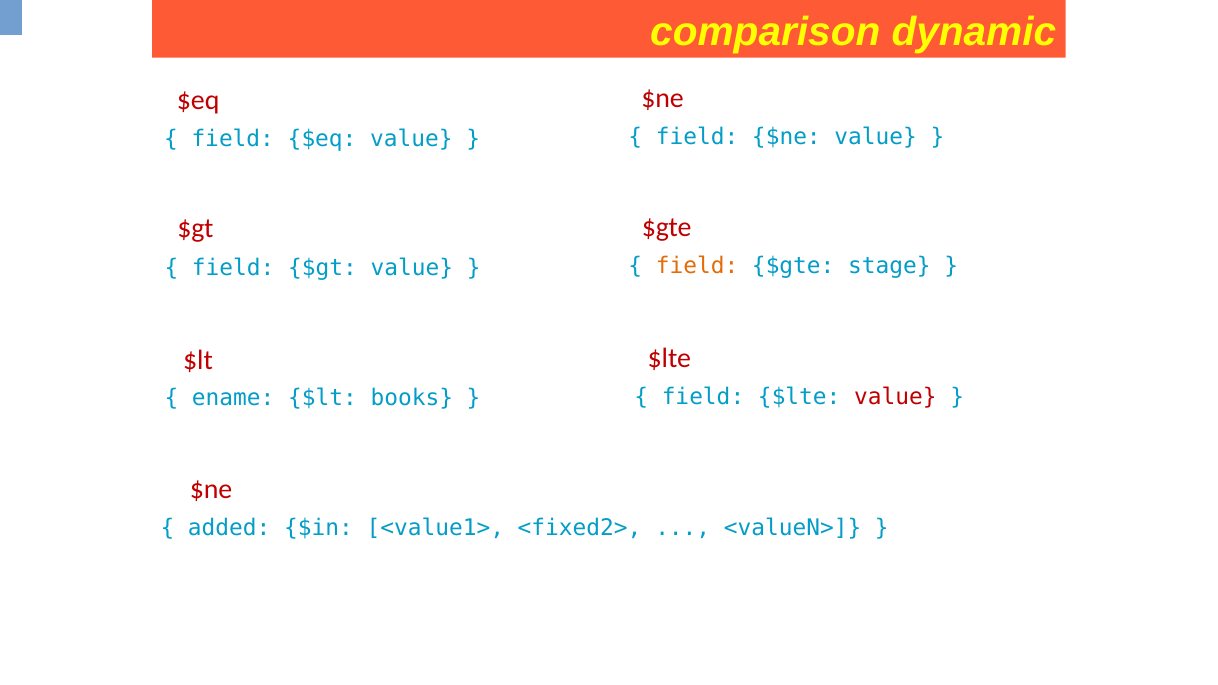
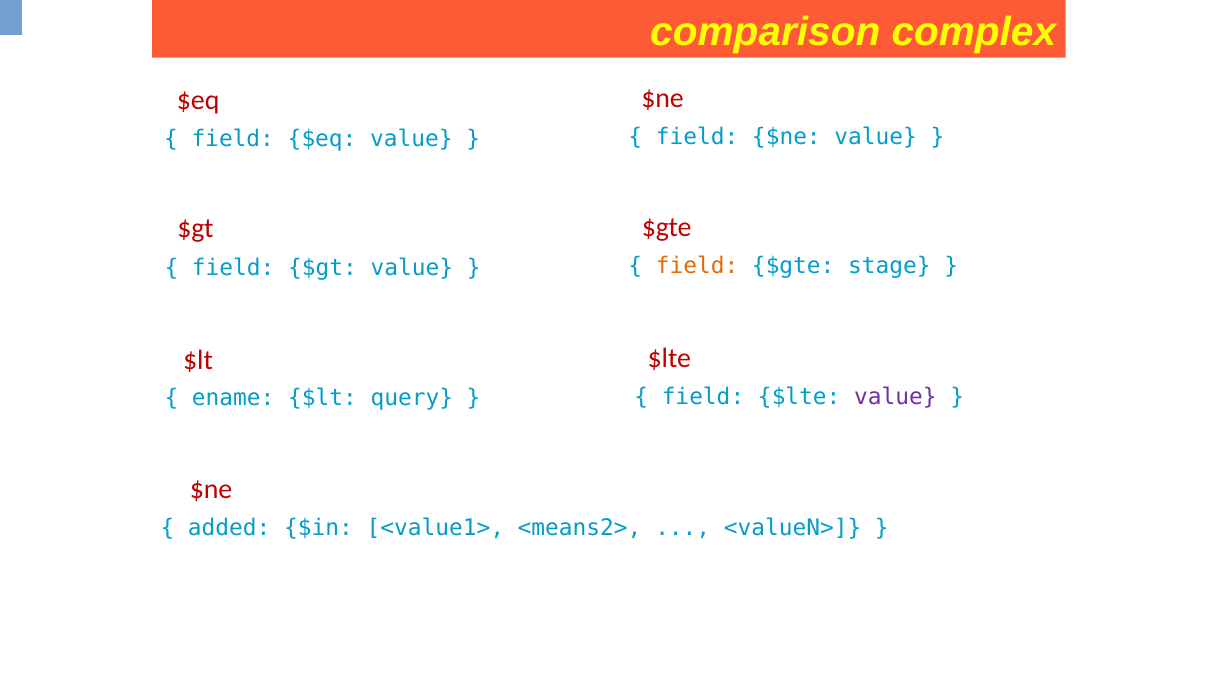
dynamic: dynamic -> complex (974, 32)
value colour: red -> purple (895, 397)
books: books -> query (412, 398)
<fixed2>: <fixed2> -> <means2> (580, 528)
